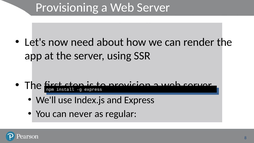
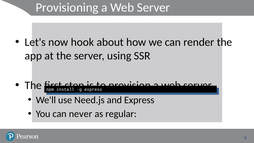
need: need -> hook (82, 42)
Index.js: Index.js -> Need.js (89, 100)
